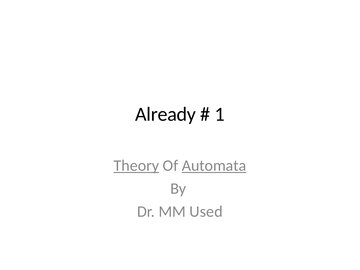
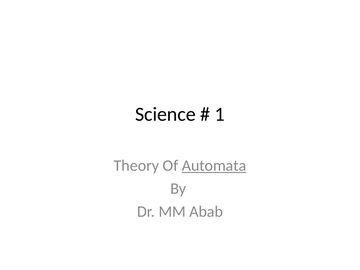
Already: Already -> Science (165, 114)
Theory underline: present -> none (136, 166)
Used: Used -> Abab (206, 212)
